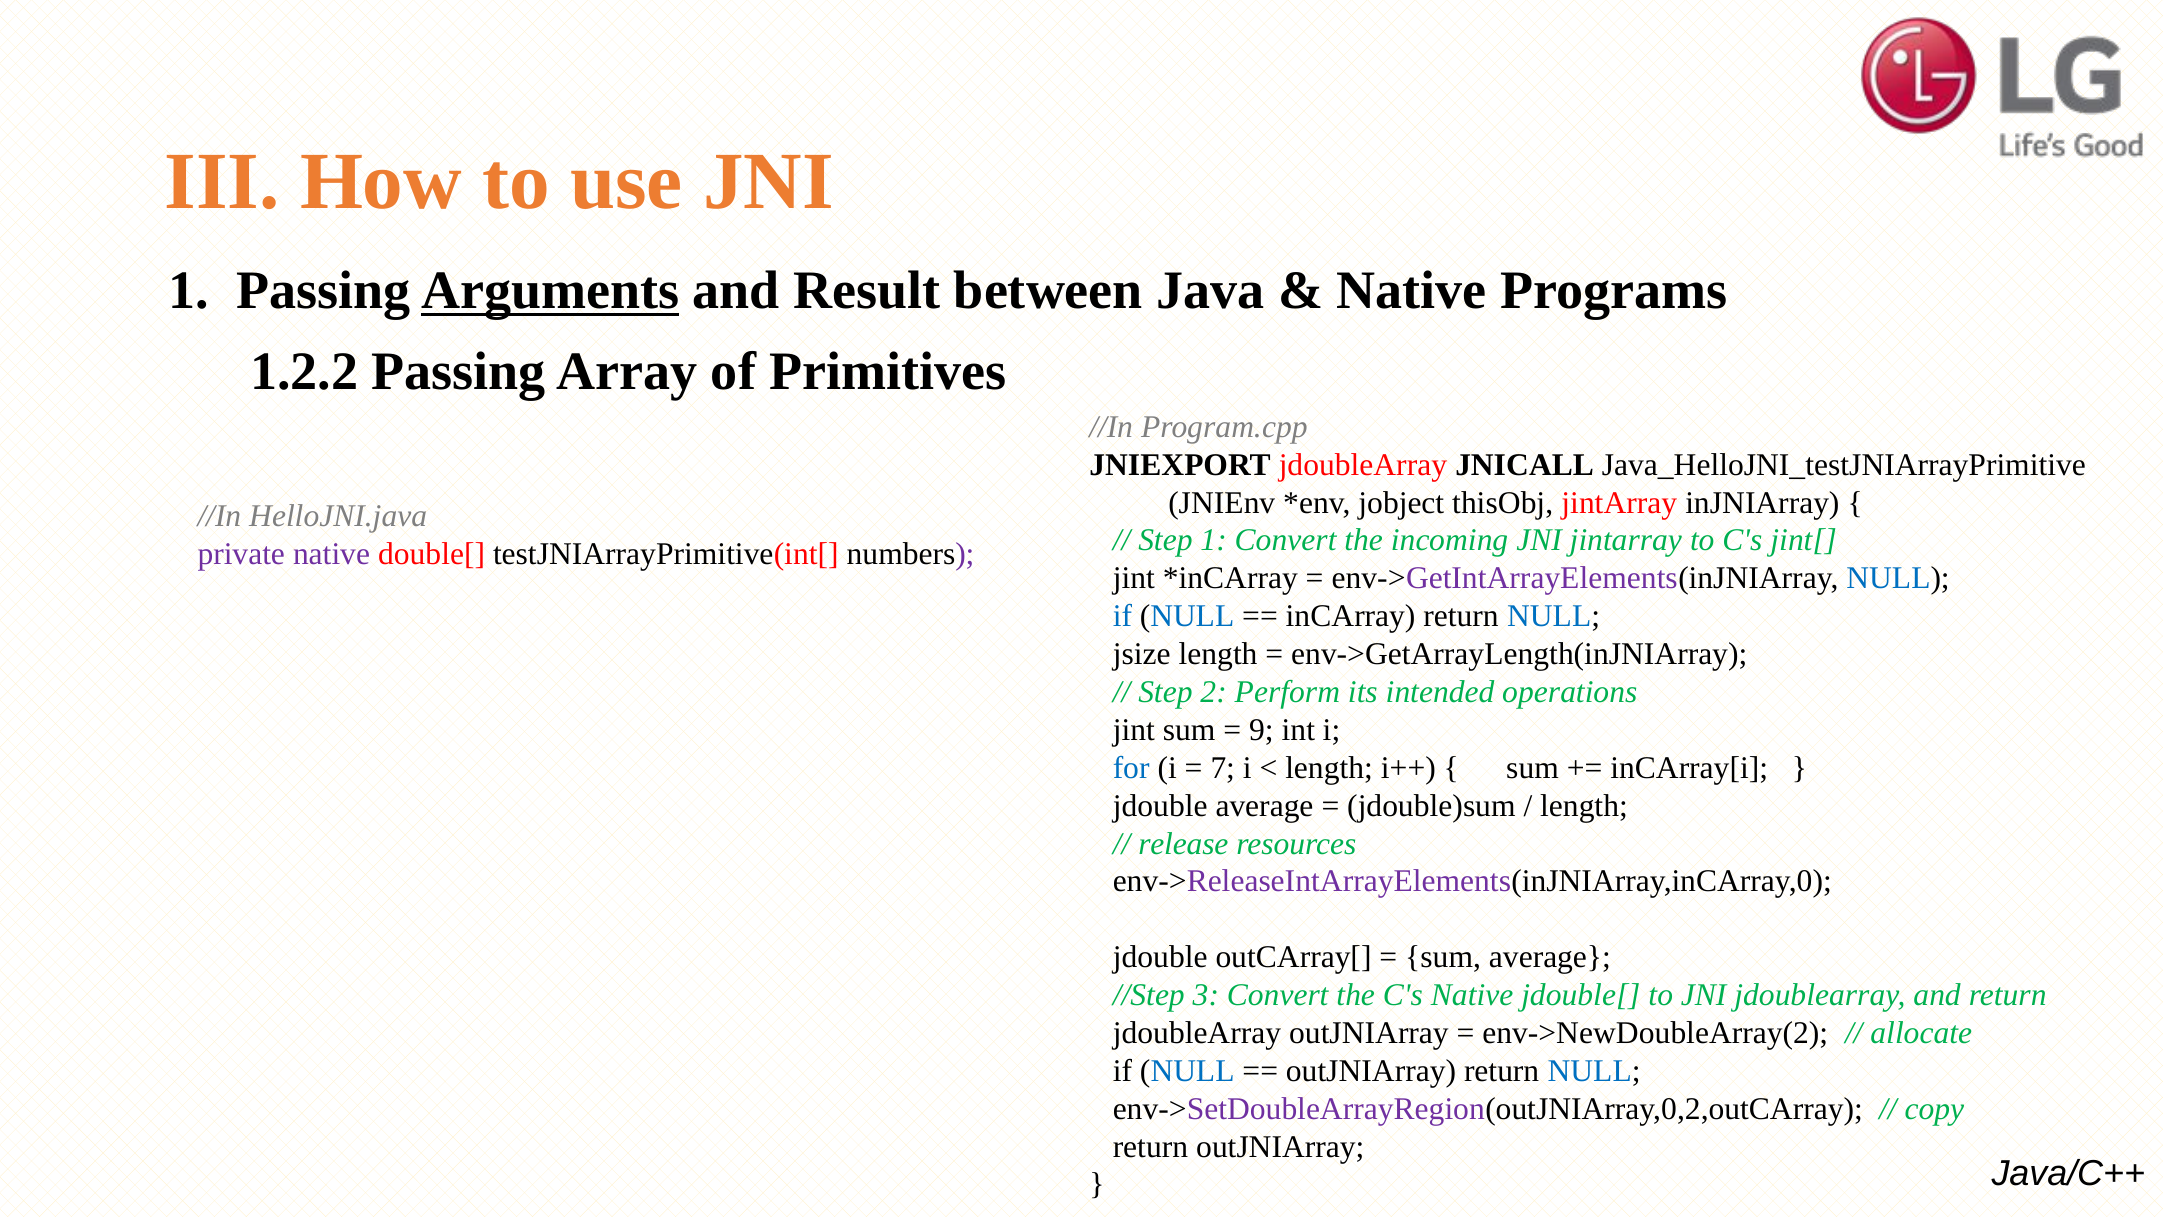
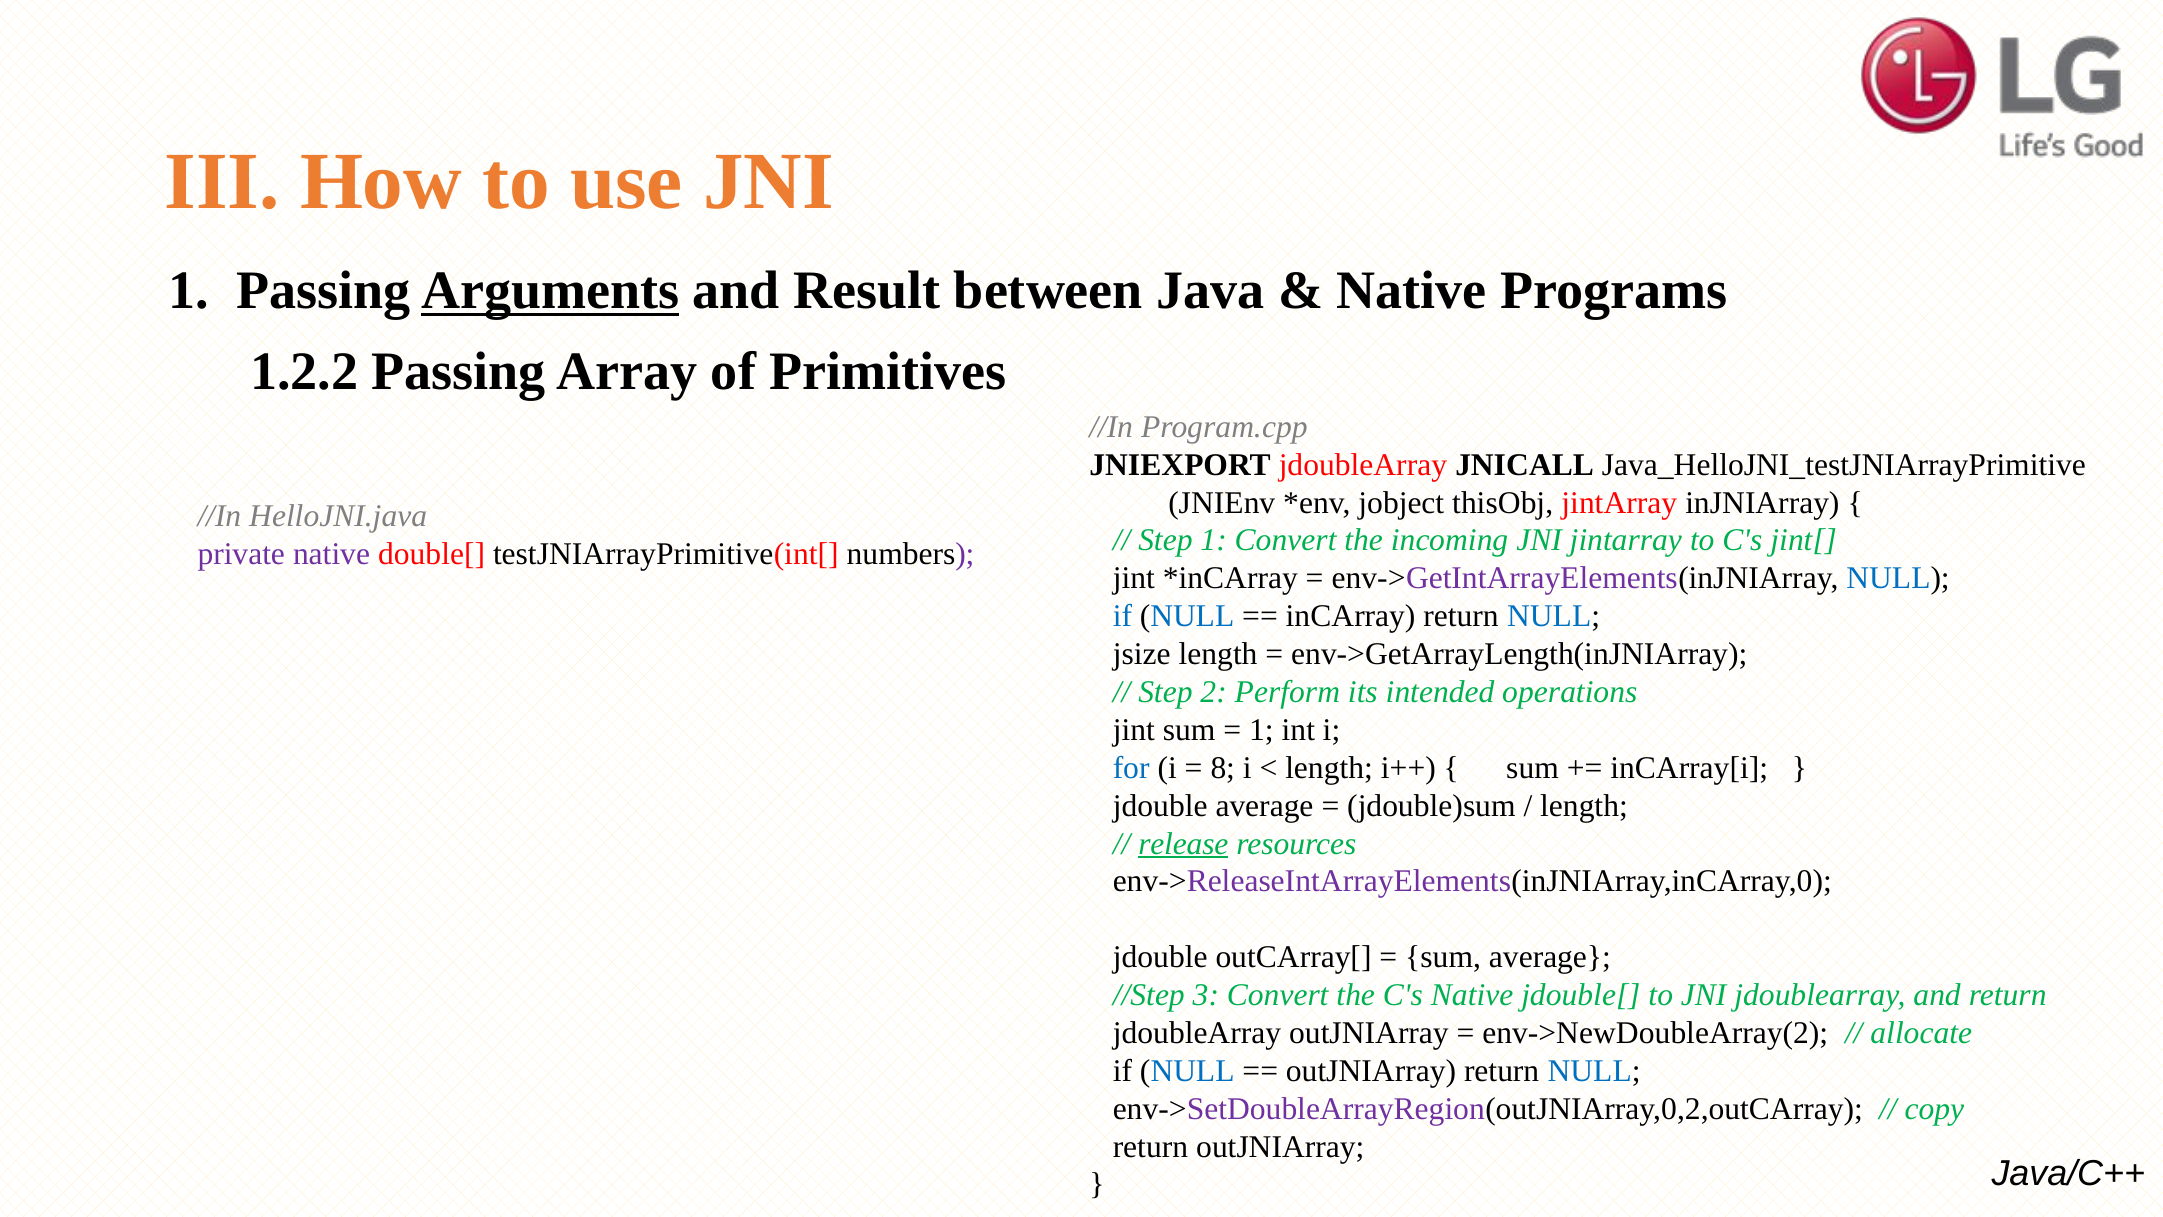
9: 9 -> 1 (1261, 730)
7: 7 -> 8 (1223, 768)
release underline: none -> present (1183, 843)
